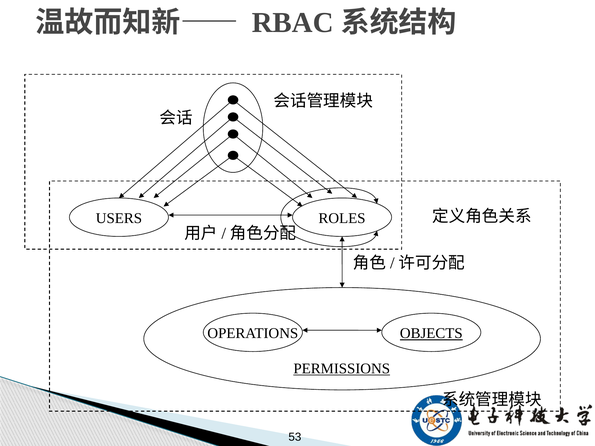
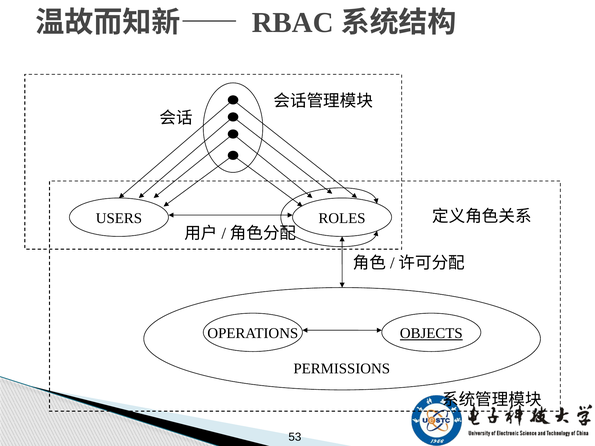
PERMISSIONS underline: present -> none (342, 369)
